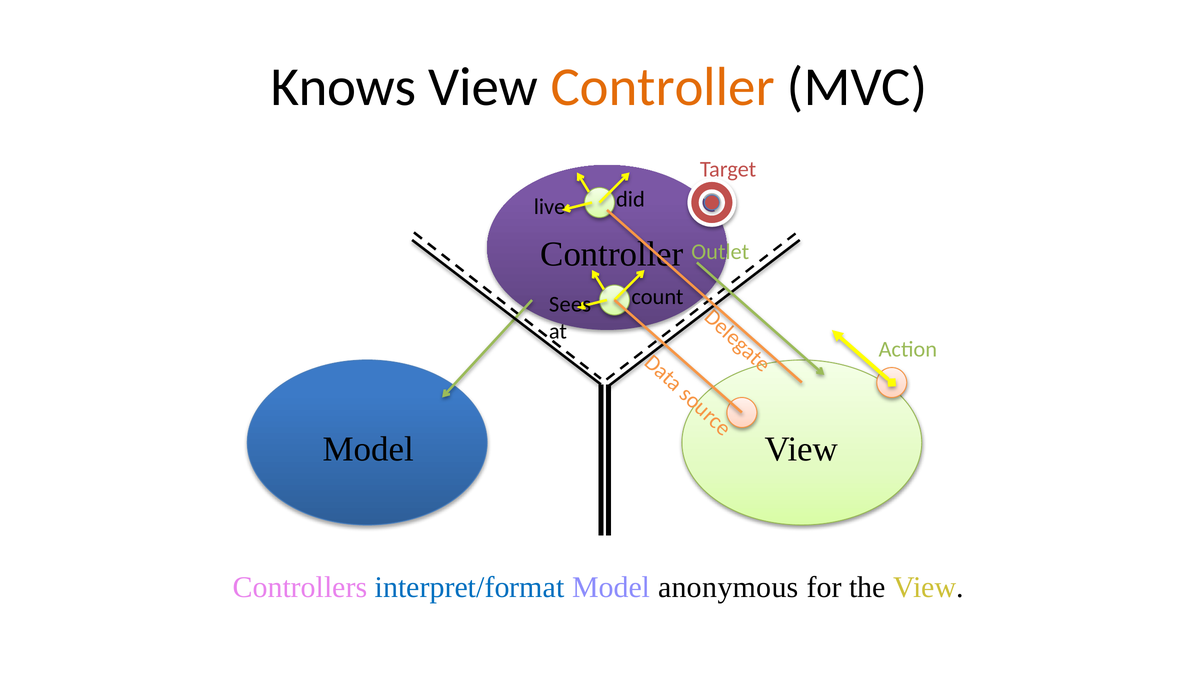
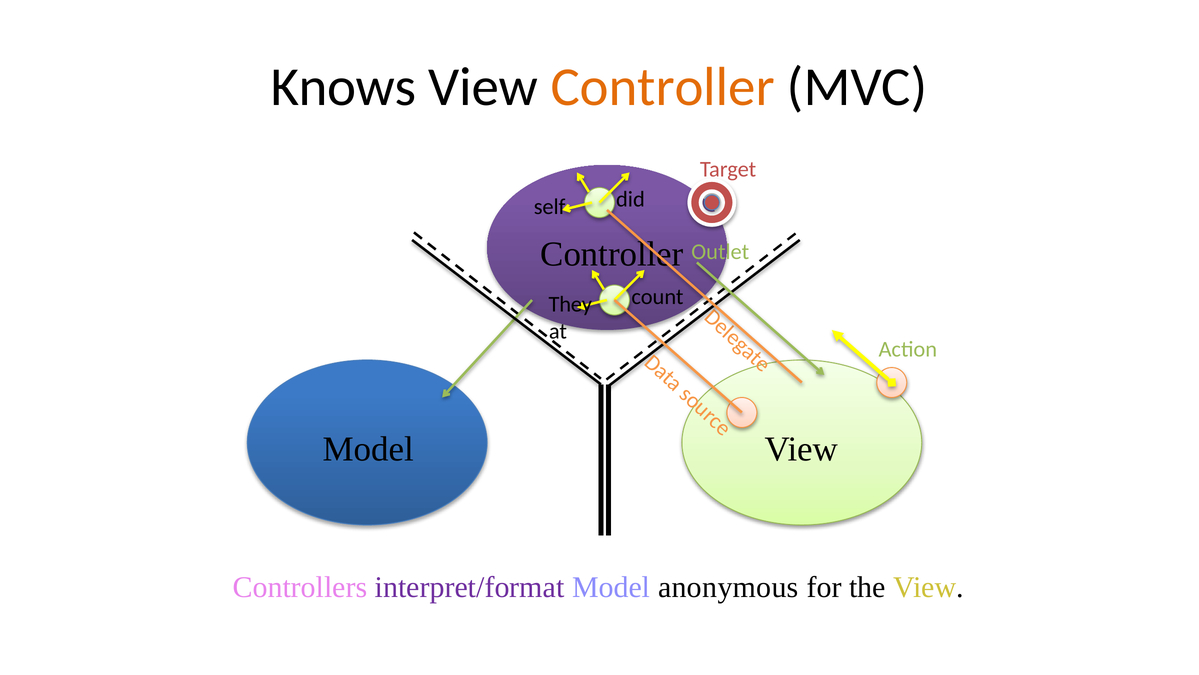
live: live -> self (550, 207)
Sees: Sees -> They (570, 304)
interpret/format colour: blue -> purple (470, 587)
